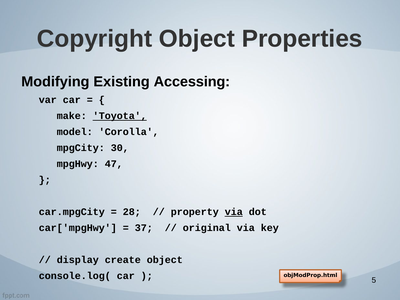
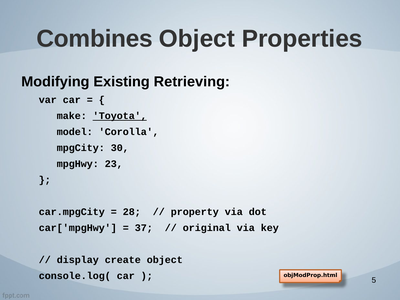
Copyright: Copyright -> Combines (95, 39)
Accessing: Accessing -> Retrieving (192, 82)
47: 47 -> 23 (114, 164)
via underline: present -> none (234, 212)
